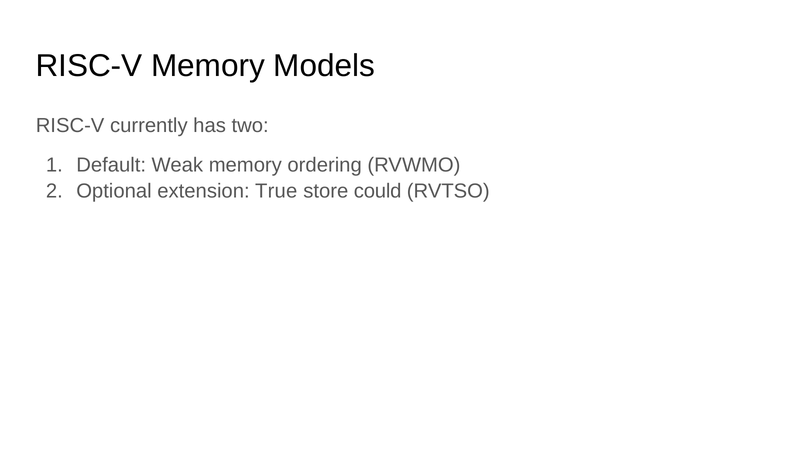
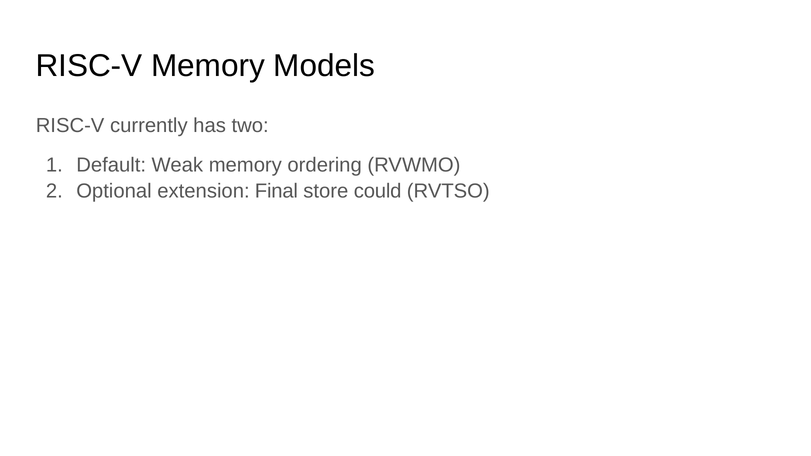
True: True -> Final (276, 191)
